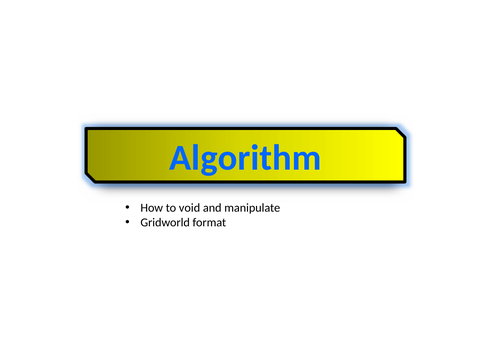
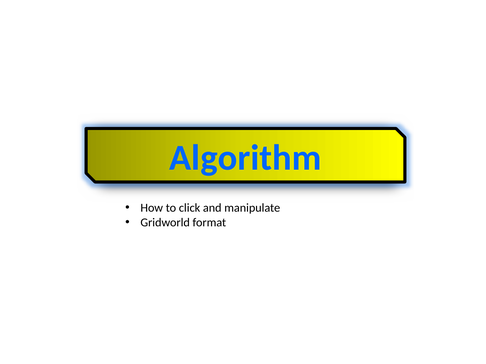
void: void -> click (190, 208)
